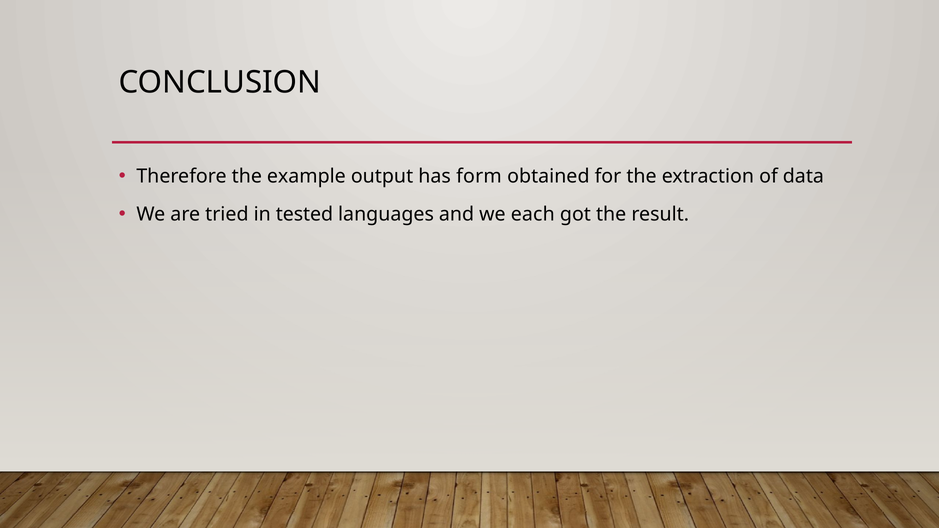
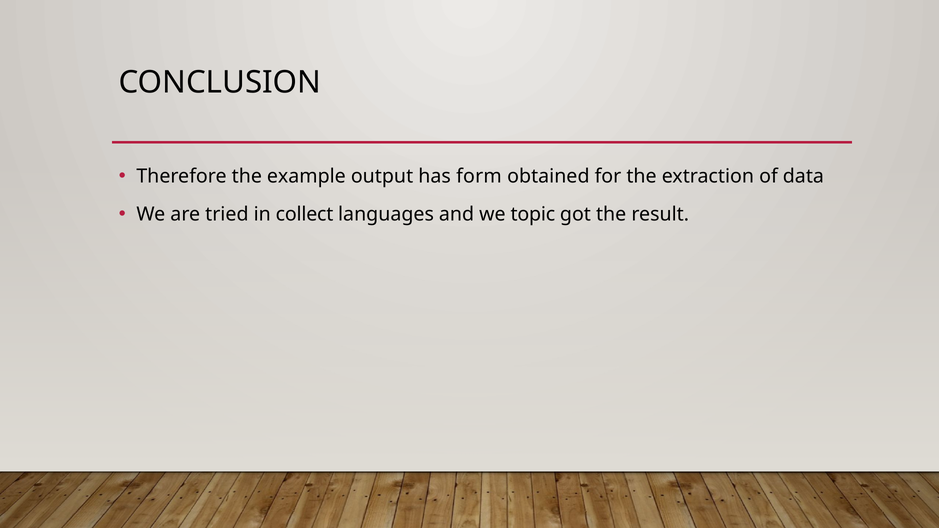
tested: tested -> collect (305, 215)
each: each -> topic (533, 215)
